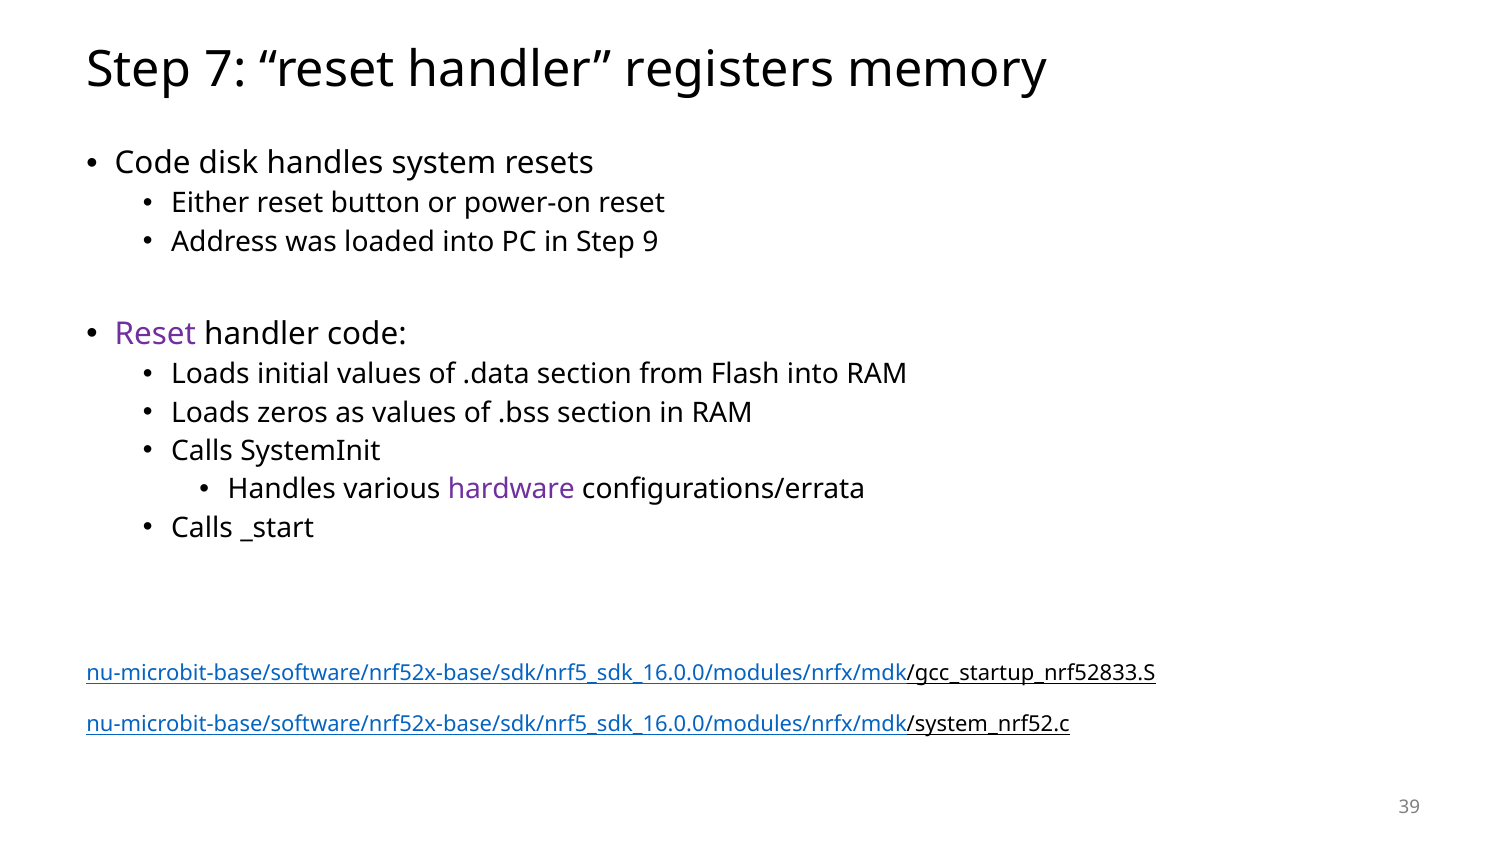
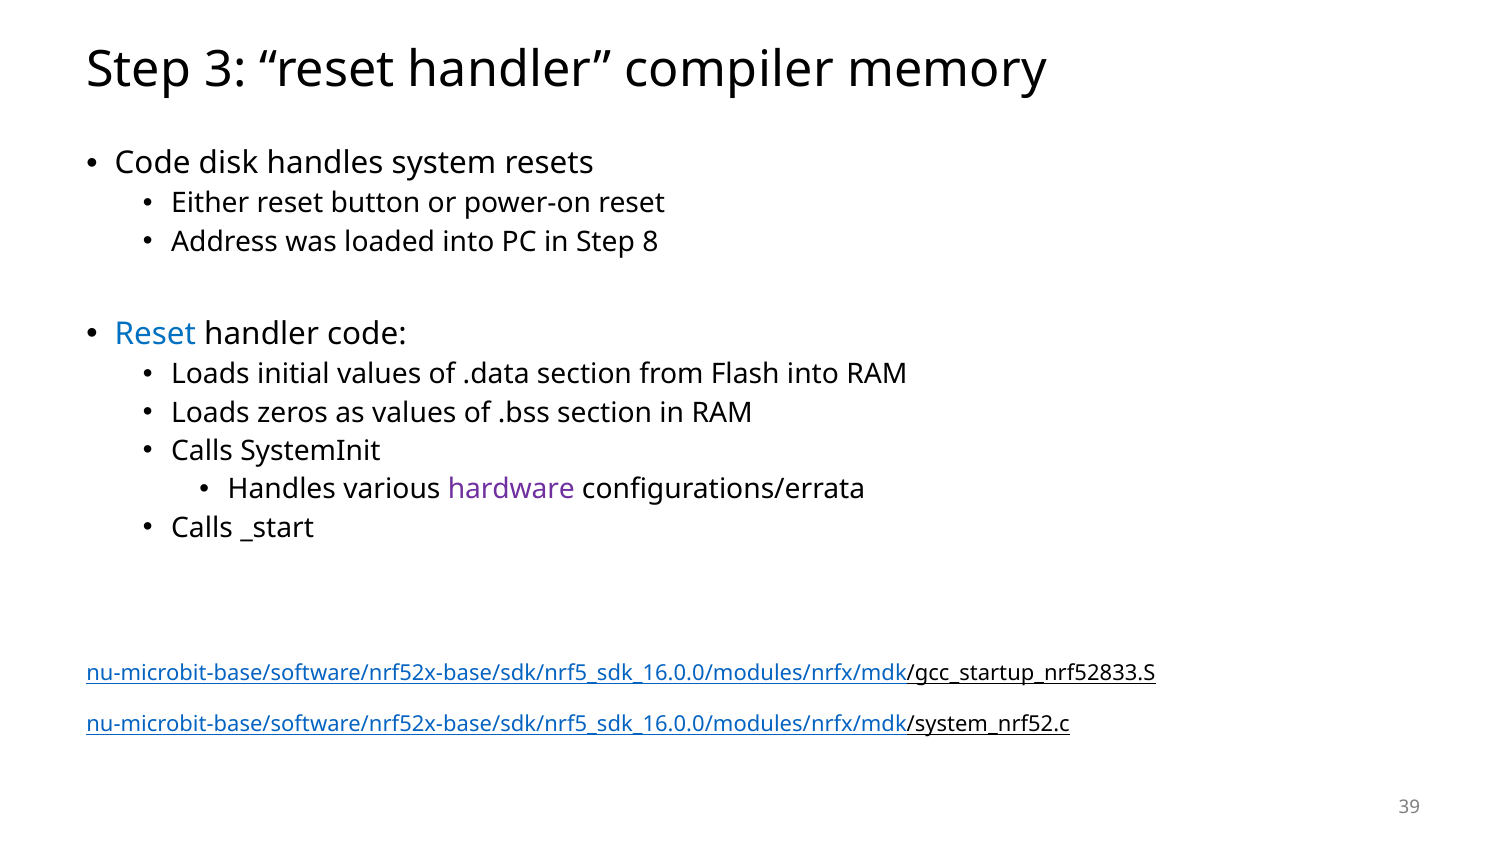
7: 7 -> 3 (225, 70)
registers: registers -> compiler (729, 70)
9: 9 -> 8 (650, 242)
Reset colour: purple -> blue (155, 335)
